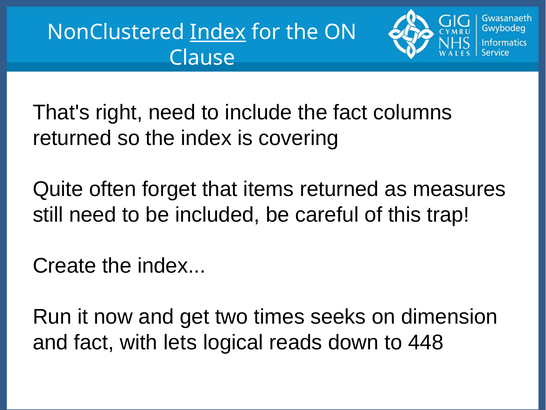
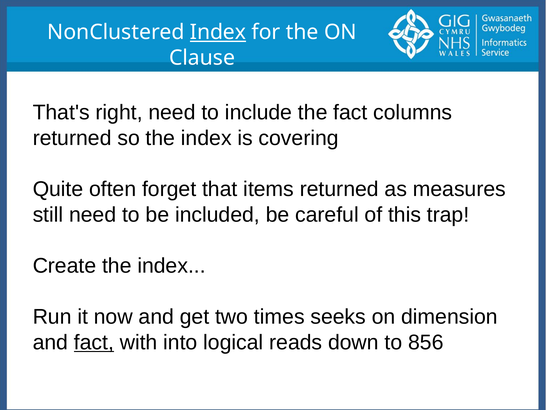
fact underline: none -> present (94, 342)
lets: lets -> into (180, 342)
448: 448 -> 856 (426, 342)
